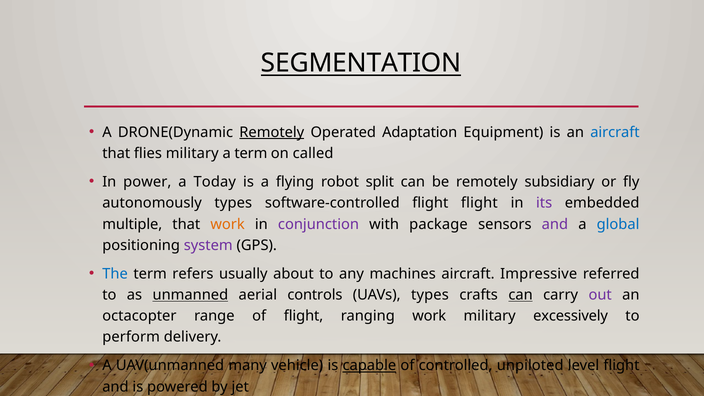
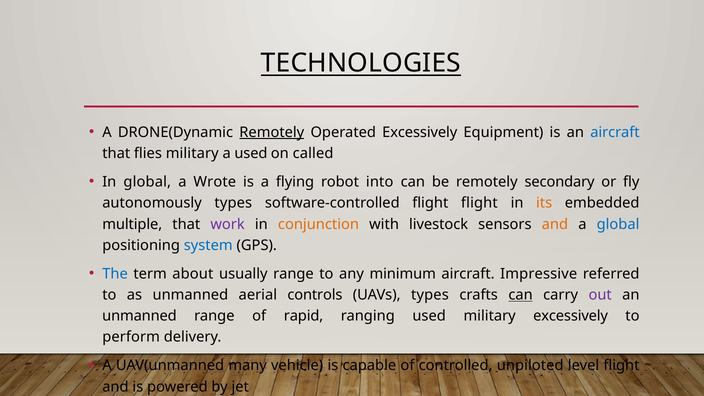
SEGMENTATION: SEGMENTATION -> TECHNOLOGIES (361, 63)
Operated Adaptation: Adaptation -> Excessively (420, 132)
a term: term -> used (251, 153)
In power: power -> global (147, 182)
Today: Today -> Wrote (215, 182)
split: split -> into (380, 182)
subsidiary: subsidiary -> secondary (560, 182)
its colour: purple -> orange (544, 203)
work colour: orange -> purple (228, 224)
conjunction colour: purple -> orange (318, 224)
package: package -> livestock (439, 224)
and colour: purple -> orange (555, 224)
system colour: purple -> blue (208, 245)
refers: refers -> about (193, 274)
usually about: about -> range (293, 274)
machines: machines -> minimum (403, 274)
unmanned underline: present -> none (190, 295)
octacopter: octacopter -> unmanned (139, 316)
of flight: flight -> rapid (304, 316)
ranging work: work -> used (429, 316)
capable underline: present -> none (369, 366)
